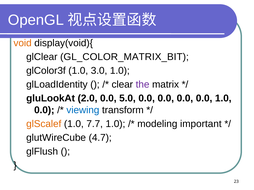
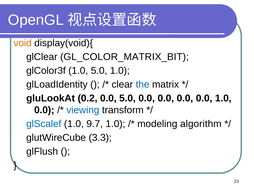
1.0 3.0: 3.0 -> 5.0 (99, 71)
the colour: purple -> blue (143, 85)
2.0: 2.0 -> 0.2 (88, 98)
glScalef colour: orange -> blue (44, 124)
7.7: 7.7 -> 9.7 (95, 124)
important: important -> algorithm (201, 124)
4.7: 4.7 -> 3.3 (100, 138)
